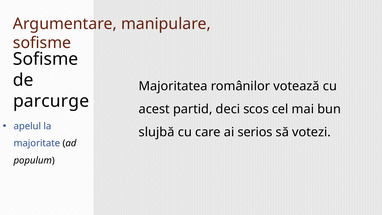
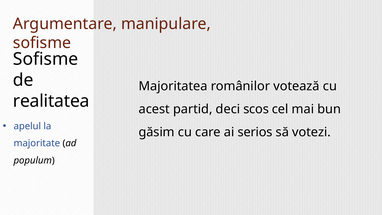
parcurge: parcurge -> realitatea (51, 101)
slujbă: slujbă -> găsim (157, 132)
